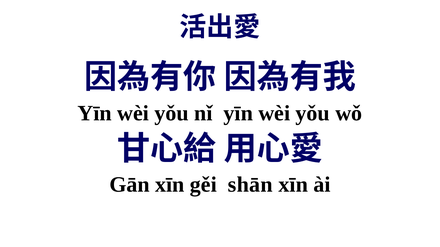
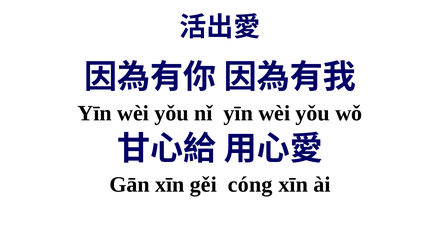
shān: shān -> cóng (250, 185)
